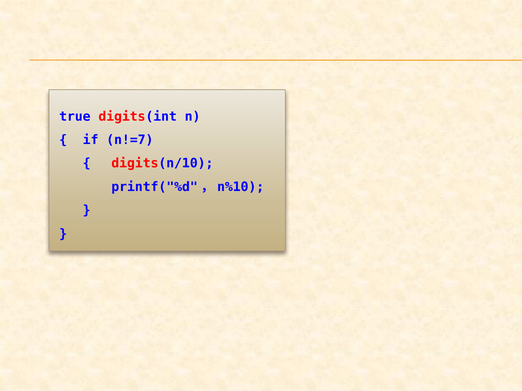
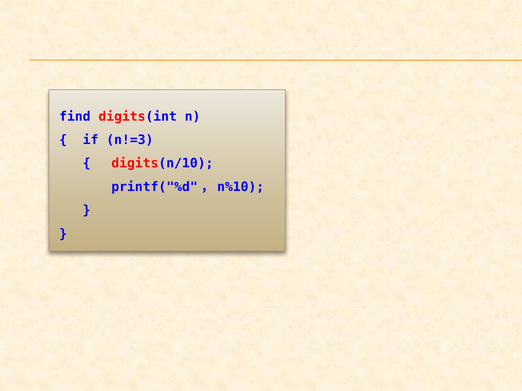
true: true -> find (75, 117)
n!=7: n!=7 -> n!=3 (130, 140)
